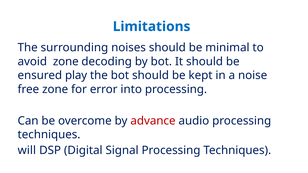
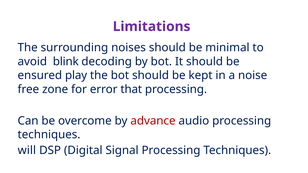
Limitations colour: blue -> purple (152, 27)
avoid zone: zone -> blink (66, 62)
into: into -> that (131, 89)
